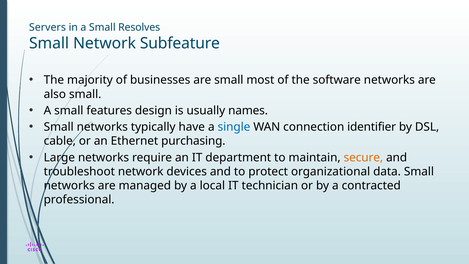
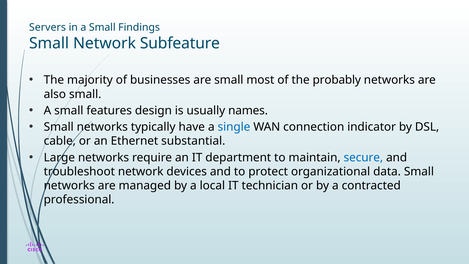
Resolves: Resolves -> Findings (139, 27)
software: software -> probably (337, 80)
identifier: identifier -> indicator (372, 127)
purchasing: purchasing -> substantial (193, 141)
secure colour: orange -> blue (363, 157)
